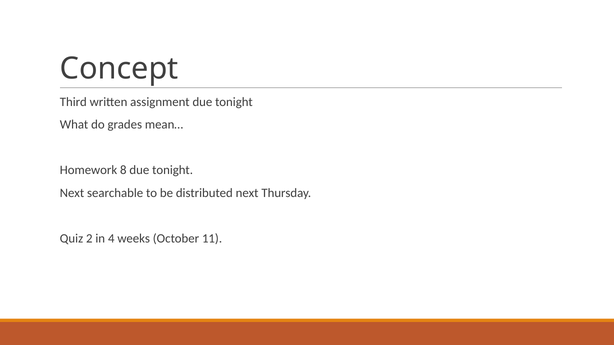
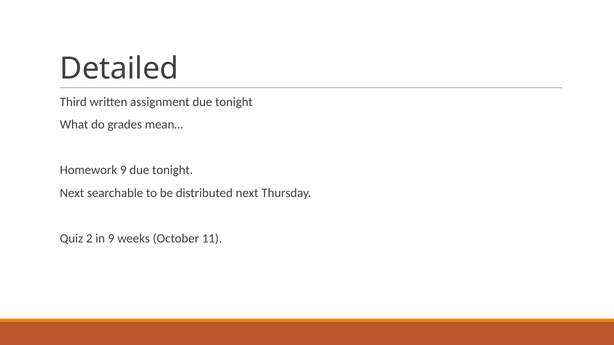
Concept: Concept -> Detailed (119, 69)
Homework 8: 8 -> 9 (123, 170)
in 4: 4 -> 9 (111, 239)
